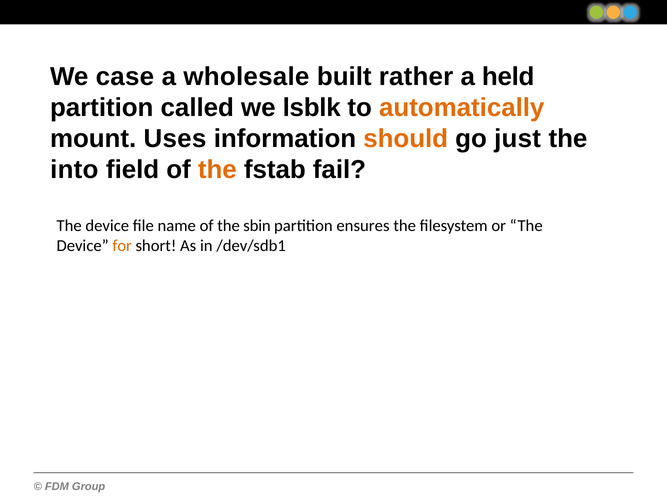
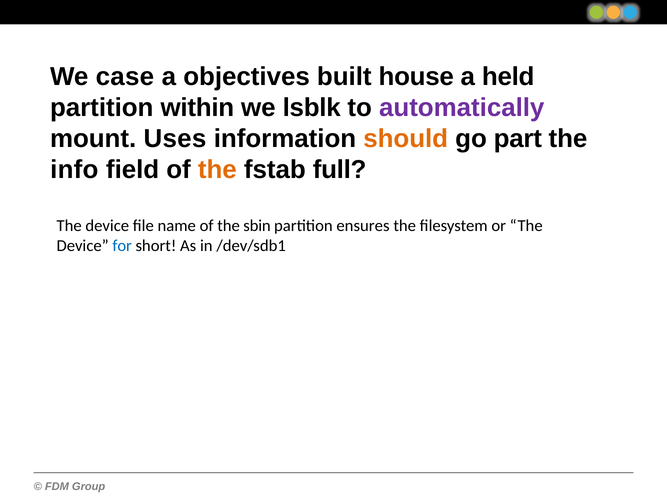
wholesale: wholesale -> objectives (247, 77)
rather: rather -> house (416, 77)
called: called -> within (197, 108)
automatically colour: orange -> purple (462, 108)
just: just -> part (518, 139)
into: into -> info (74, 170)
fail: fail -> full (340, 170)
for colour: orange -> blue (122, 246)
